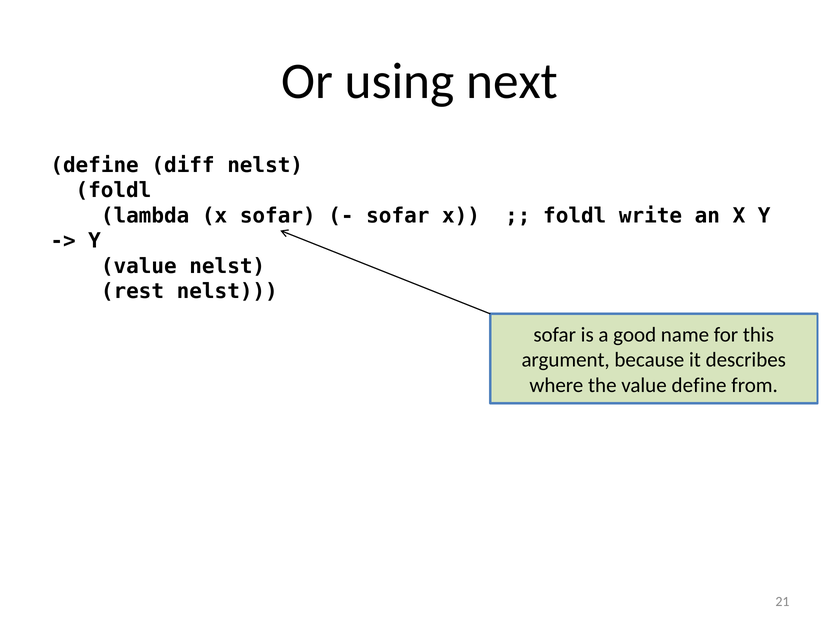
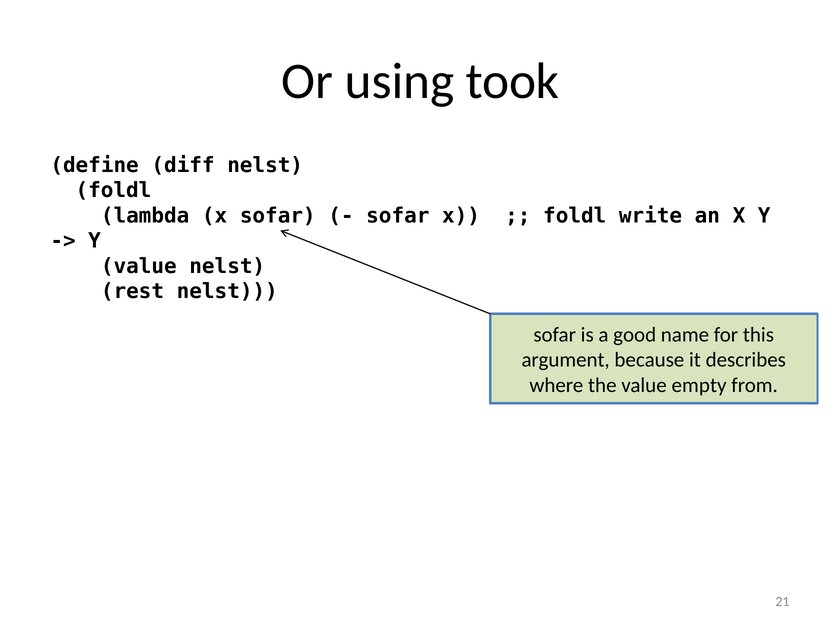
next: next -> took (512, 81)
value define: define -> empty (699, 385)
